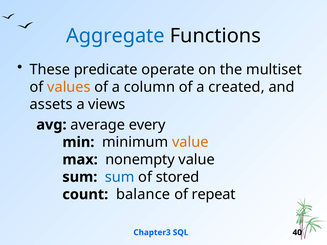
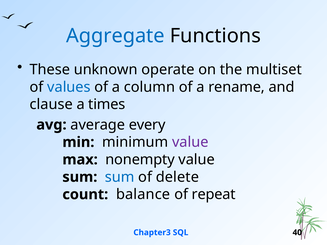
predicate: predicate -> unknown (106, 70)
values colour: orange -> blue (69, 87)
created: created -> rename (237, 87)
assets: assets -> clause (51, 105)
views: views -> times (107, 105)
value colour: orange -> purple (190, 142)
stored: stored -> delete (177, 177)
